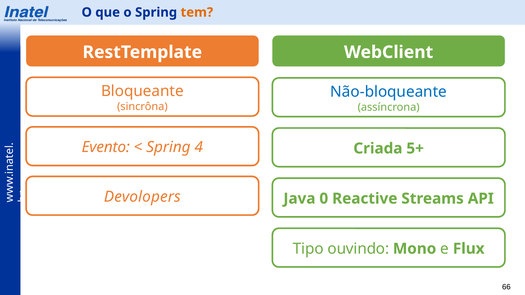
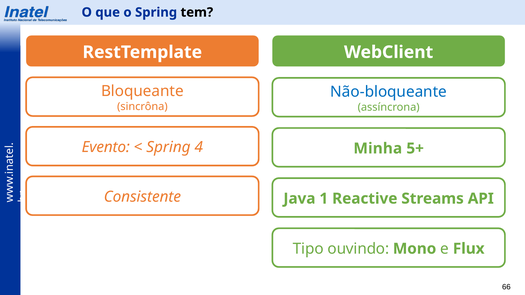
tem colour: orange -> black (197, 12)
Criada: Criada -> Minha (378, 149)
Devolopers: Devolopers -> Consistente (142, 197)
0: 0 -> 1 (324, 199)
